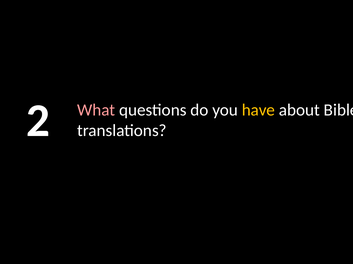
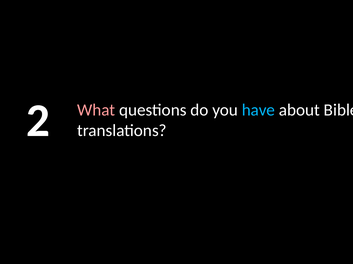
have colour: yellow -> light blue (258, 110)
